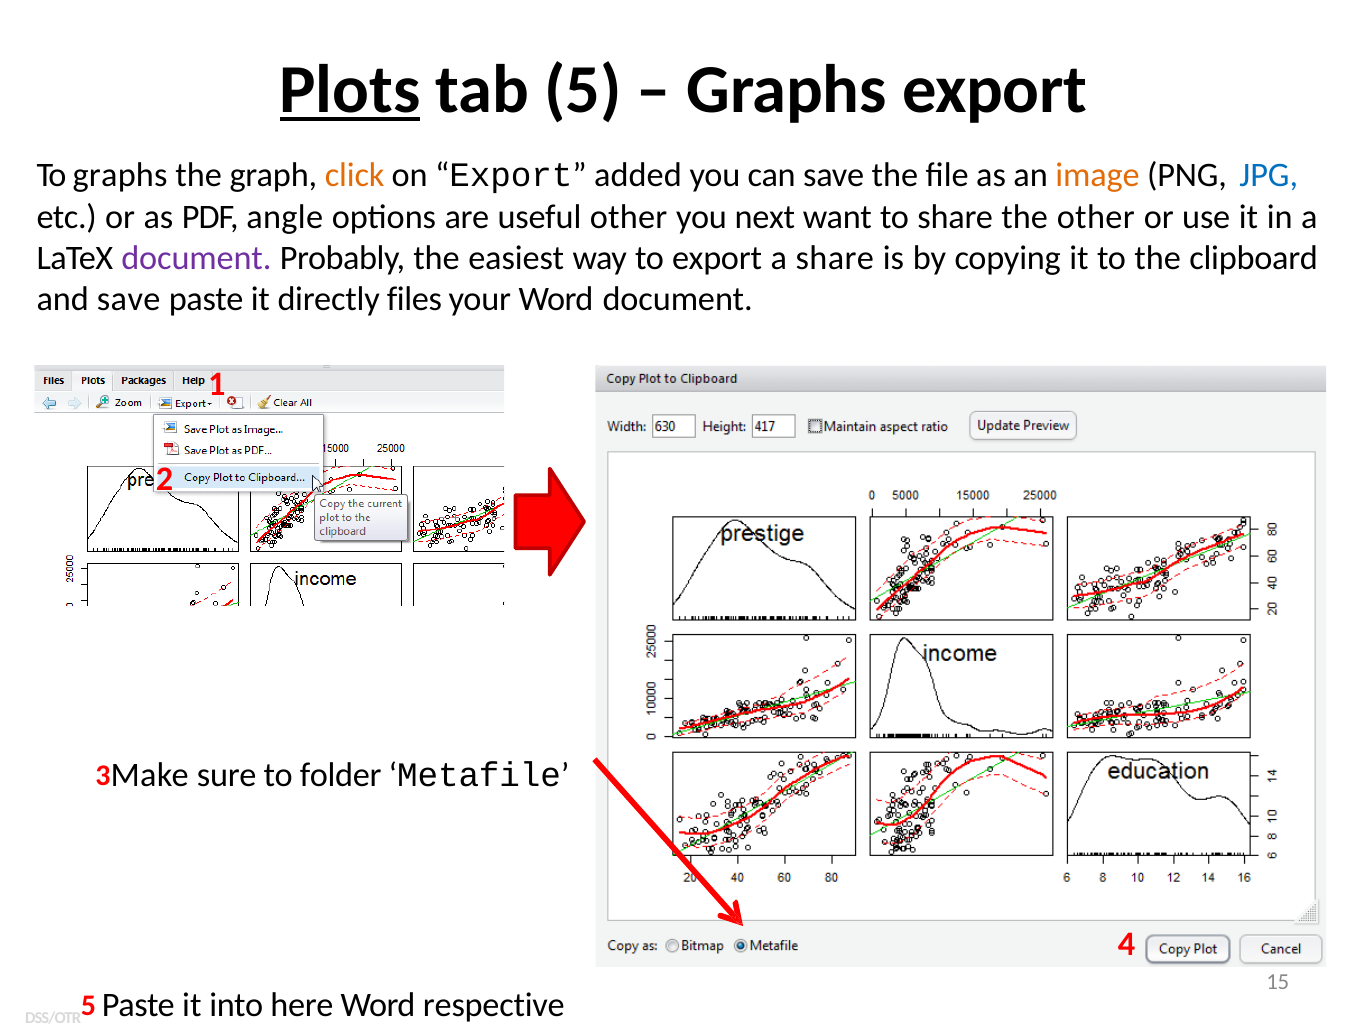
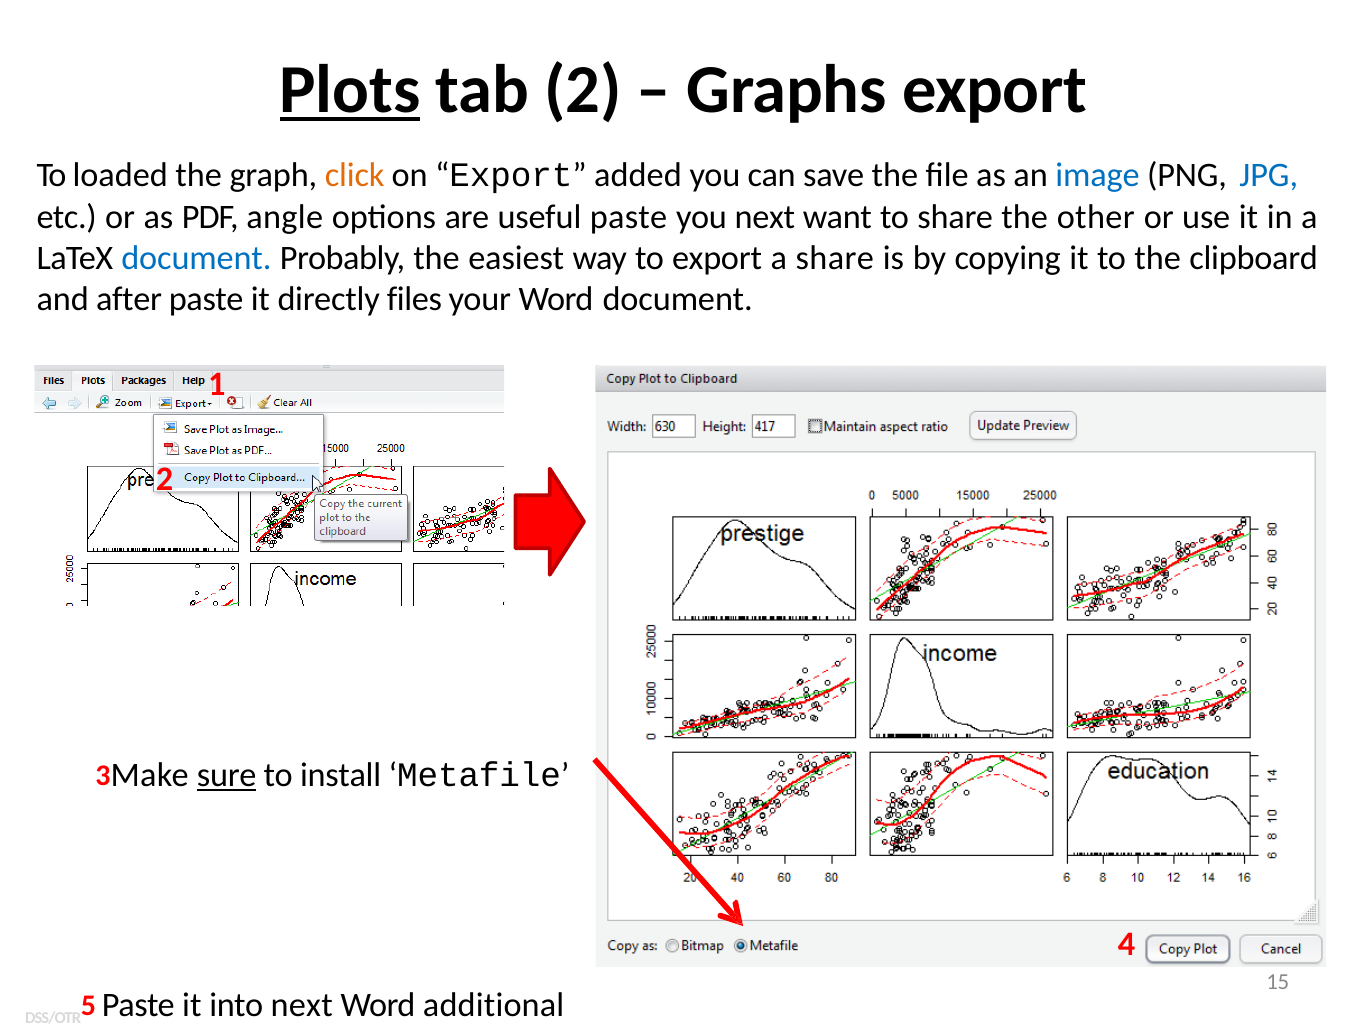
tab 5: 5 -> 2 (583, 90)
To graphs: graphs -> loaded (120, 175)
image colour: orange -> blue (1097, 175)
useful other: other -> paste (629, 217)
document colour: purple -> blue (196, 258)
and save: save -> after (129, 300)
sure underline: none -> present (227, 775)
folder: folder -> install (341, 775)
into here: here -> next (302, 1005)
respective: respective -> additional (494, 1005)
